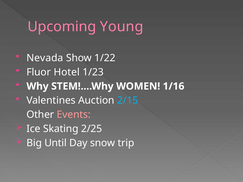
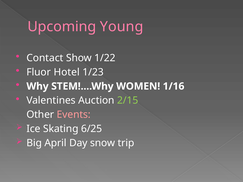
Nevada: Nevada -> Contact (45, 58)
2/15 colour: light blue -> light green (128, 101)
2/25: 2/25 -> 6/25 (92, 129)
Until: Until -> April (56, 143)
